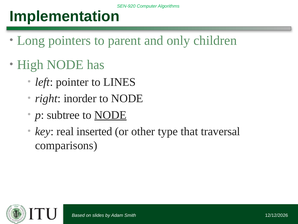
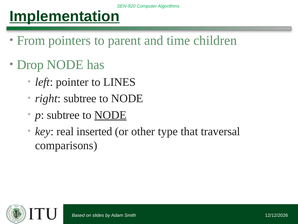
Implementation underline: none -> present (65, 16)
Long: Long -> From (31, 40)
only: only -> time (178, 40)
High: High -> Drop (30, 65)
right inorder: inorder -> subtree (80, 98)
